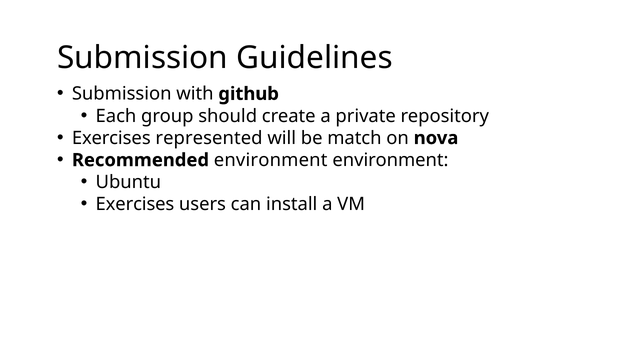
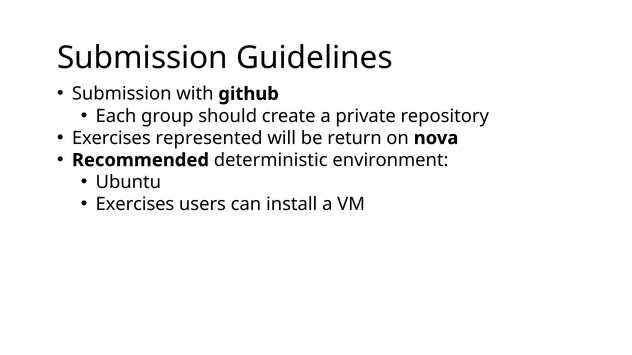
match: match -> return (354, 138)
Recommended environment: environment -> deterministic (271, 160)
